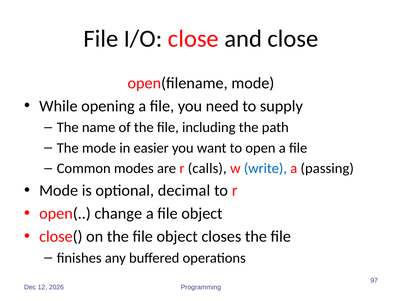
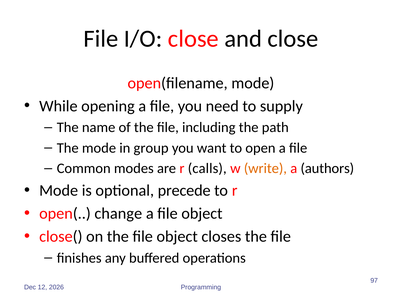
easier: easier -> group (151, 148)
write colour: blue -> orange (265, 169)
passing: passing -> authors (327, 169)
decimal: decimal -> precede (184, 191)
